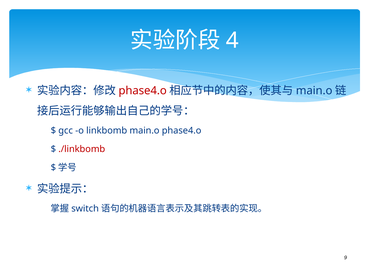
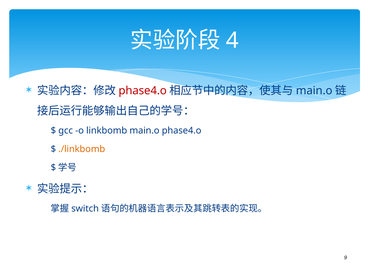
./linkbomb colour: red -> orange (82, 149)
